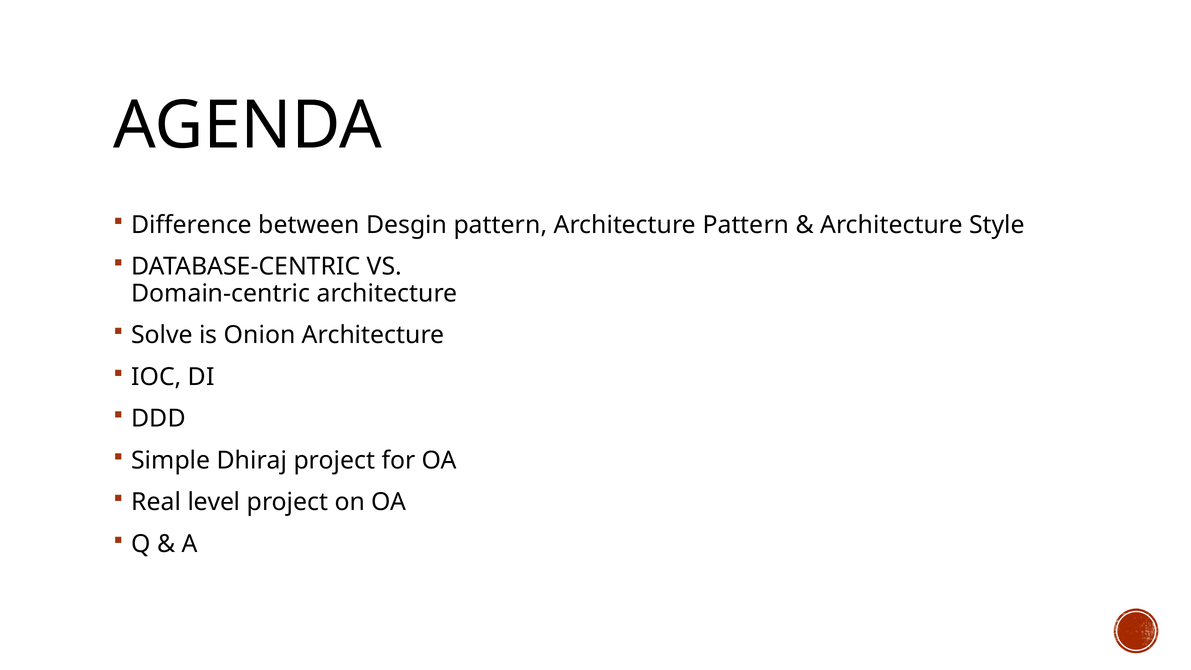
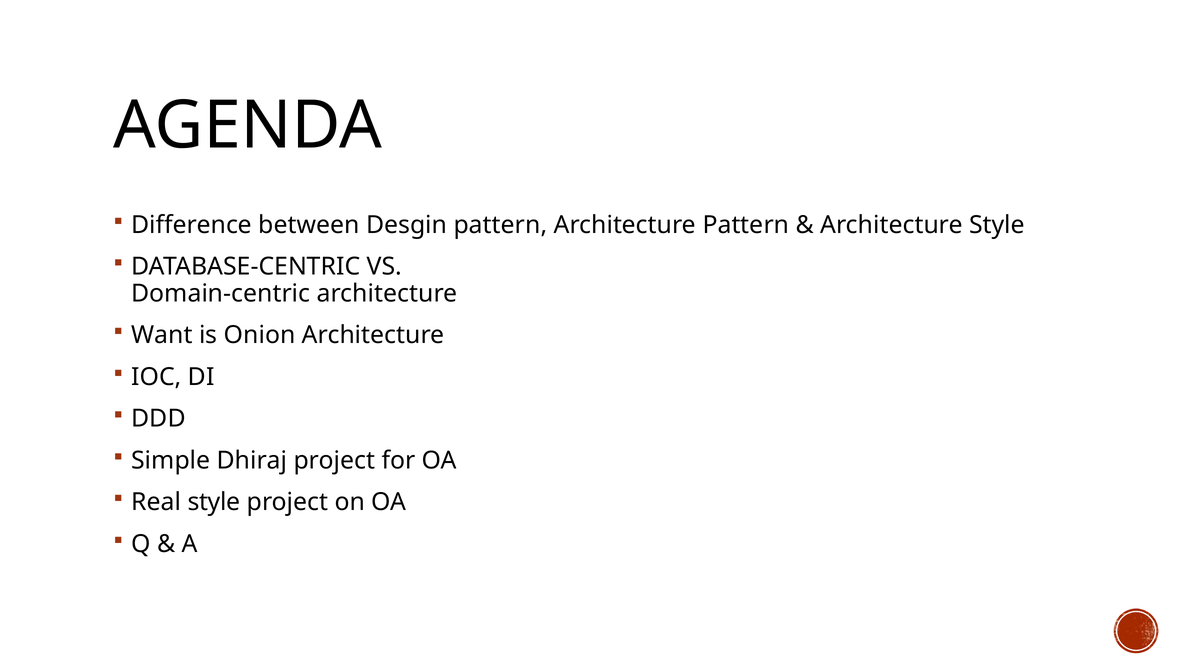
Solve: Solve -> Want (162, 335)
Real level: level -> style (214, 502)
